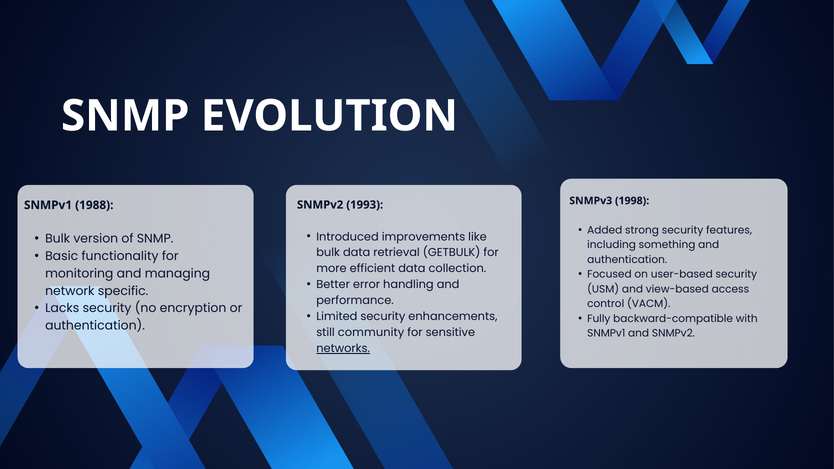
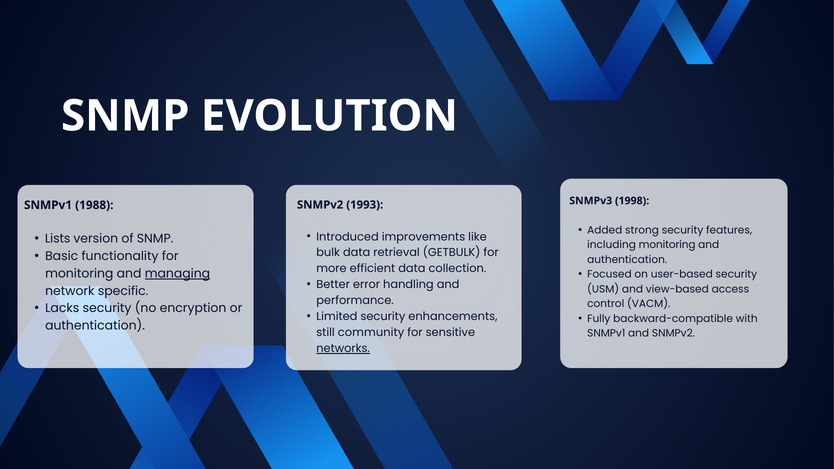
Bulk: Bulk -> Lists (58, 239)
including something: something -> monitoring (667, 245)
managing underline: none -> present (177, 274)
